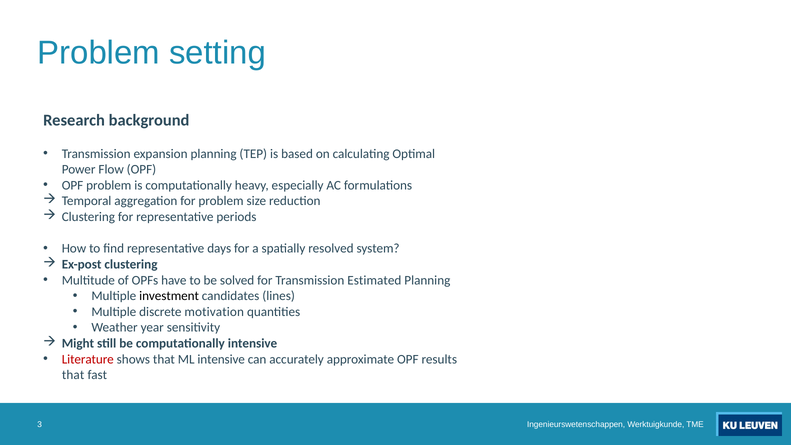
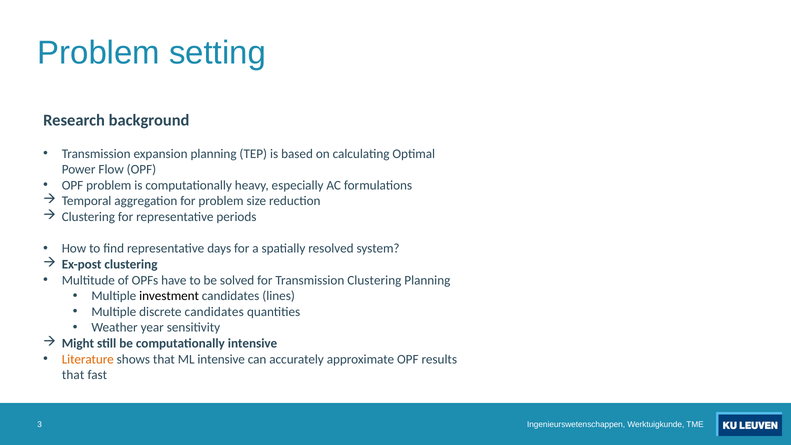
Transmission Estimated: Estimated -> Clustering (374, 280)
discrete motivation: motivation -> candidates (214, 312)
Literature colour: red -> orange (88, 359)
